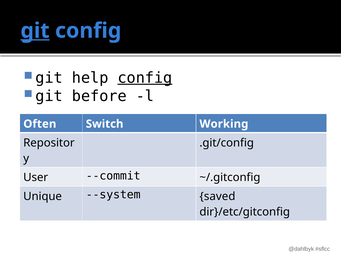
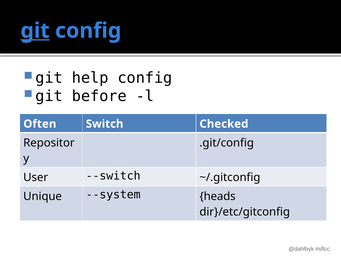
config underline: present -> none (145, 78)
Working: Working -> Checked (224, 124)
--commit: --commit -> --switch (113, 176)
saved: saved -> heads (218, 196)
